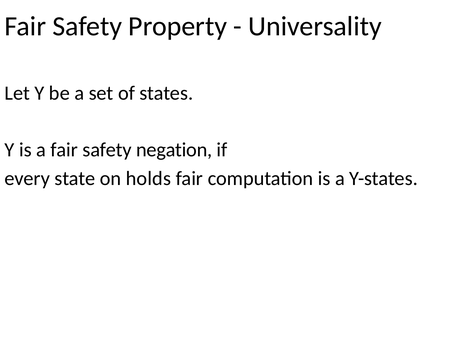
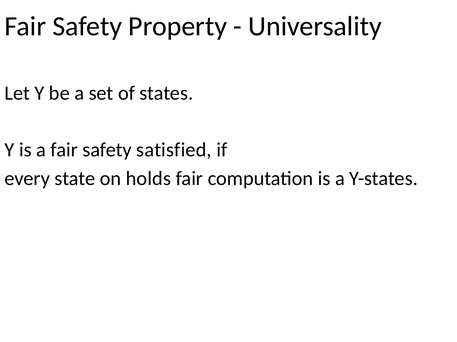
negation: negation -> satisfied (174, 150)
